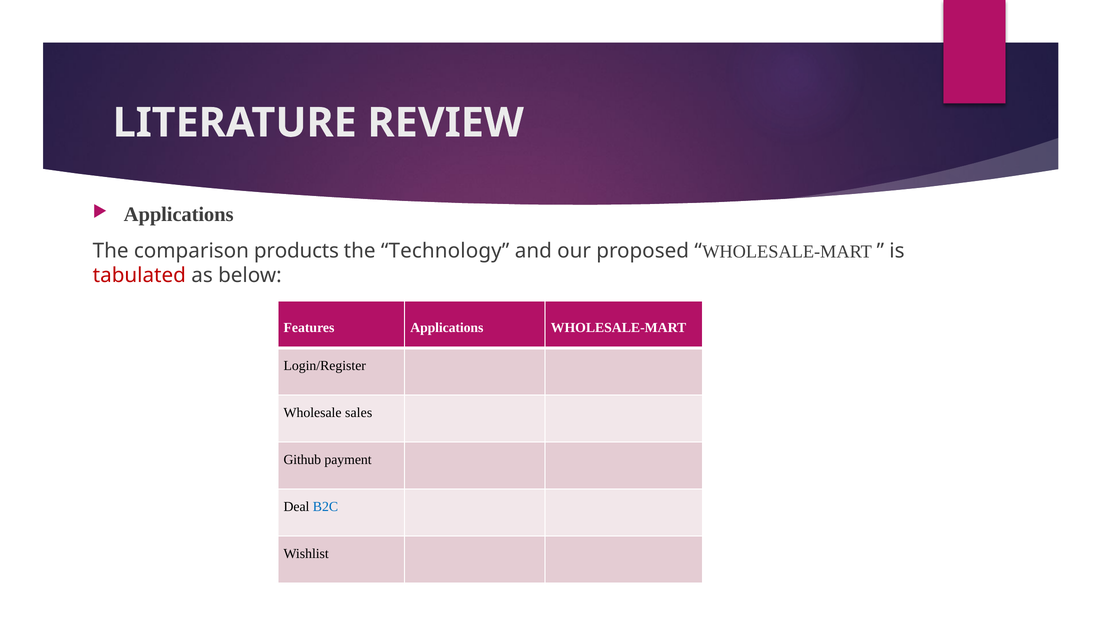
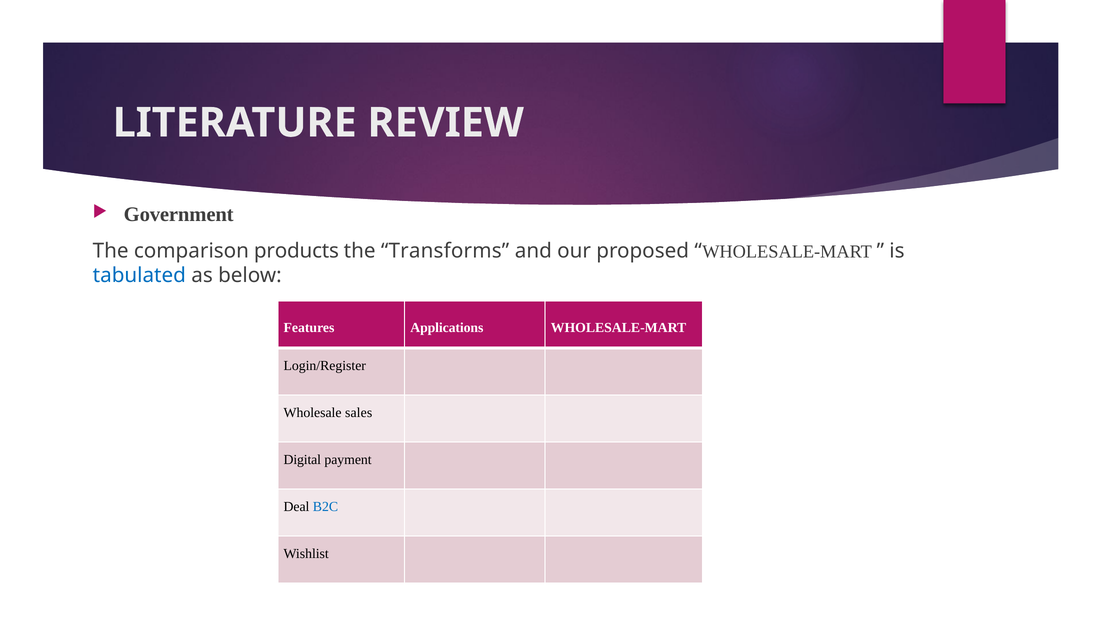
Applications: Applications -> Government (179, 215)
Technology: Technology -> Transforms (445, 251)
tabulated colour: red -> blue (139, 276)
Github: Github -> Digital (302, 460)
